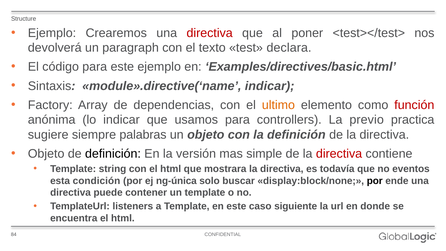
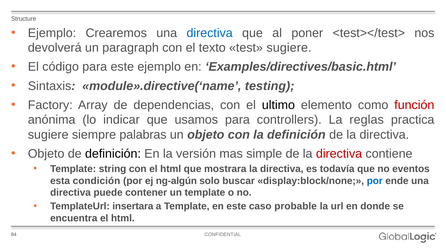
directiva colour: red -> blue (210, 33)
test declara: declara -> sugiere (289, 48)
module».directive(‘name indicar: indicar -> testing (270, 86)
ultimo colour: orange -> black (278, 105)
previo: previo -> reglas (367, 120)
ng-única: ng-única -> ng-algún (176, 181)
por colour: black -> blue (375, 181)
listeners: listeners -> insertara (133, 206)
siguiente: siguiente -> probable (296, 206)
